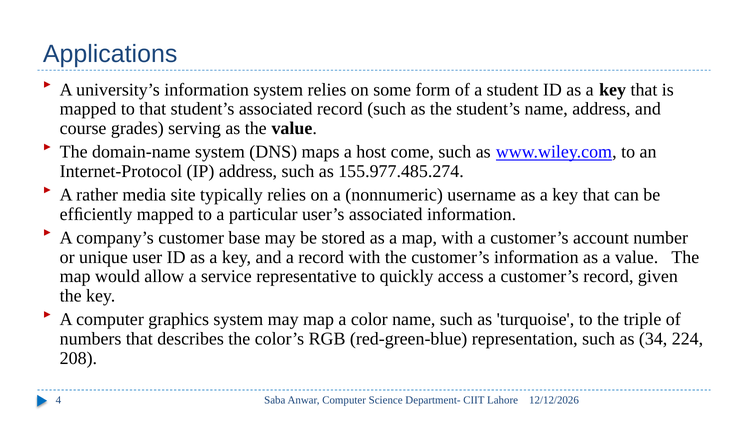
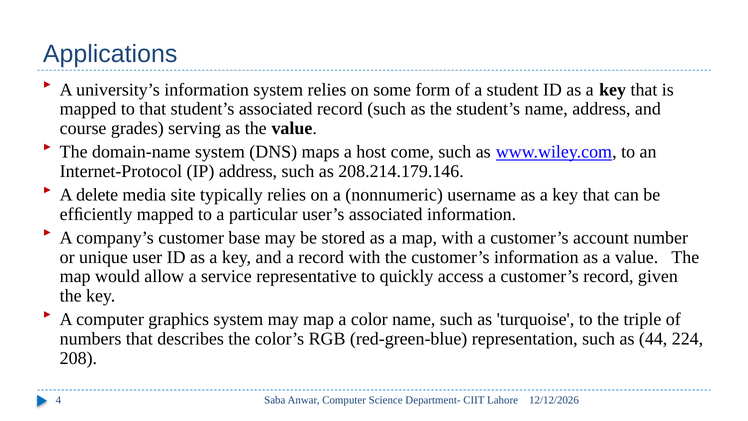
155.977.485.274: 155.977.485.274 -> 208.214.179.146 (401, 171)
rather: rather -> delete (97, 195)
34: 34 -> 44 (653, 339)
